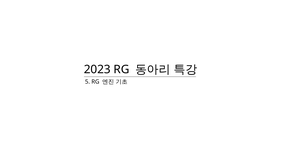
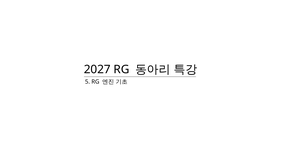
2023: 2023 -> 2027 (97, 69)
